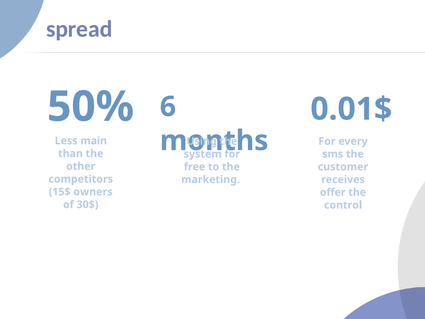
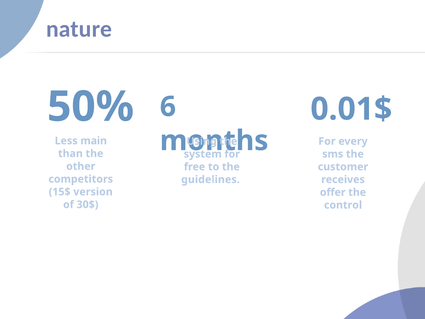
spread: spread -> nature (79, 29)
marketing: marketing -> guidelines (210, 179)
owners: owners -> version (93, 192)
